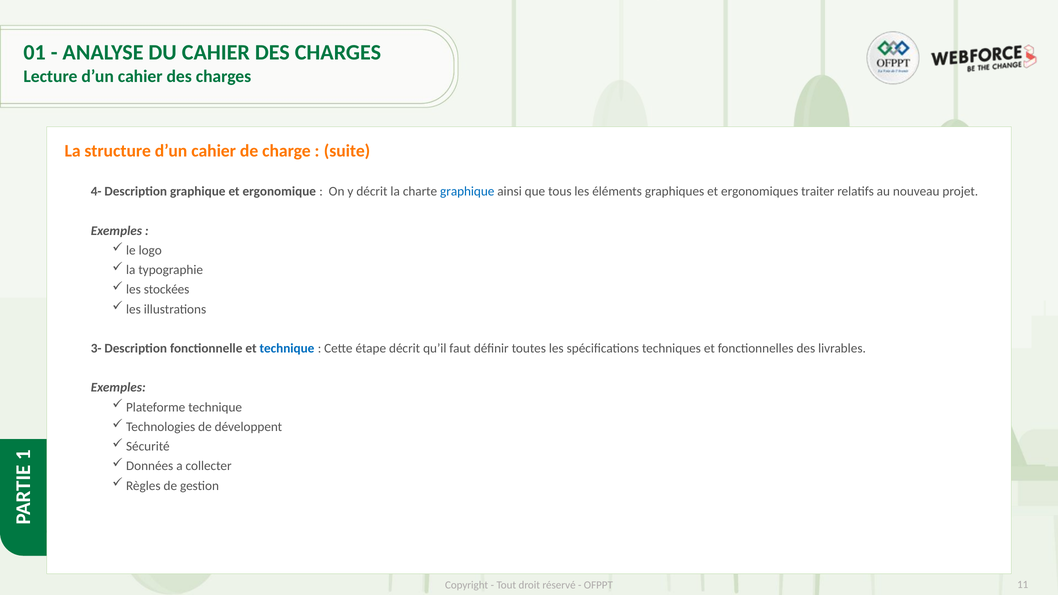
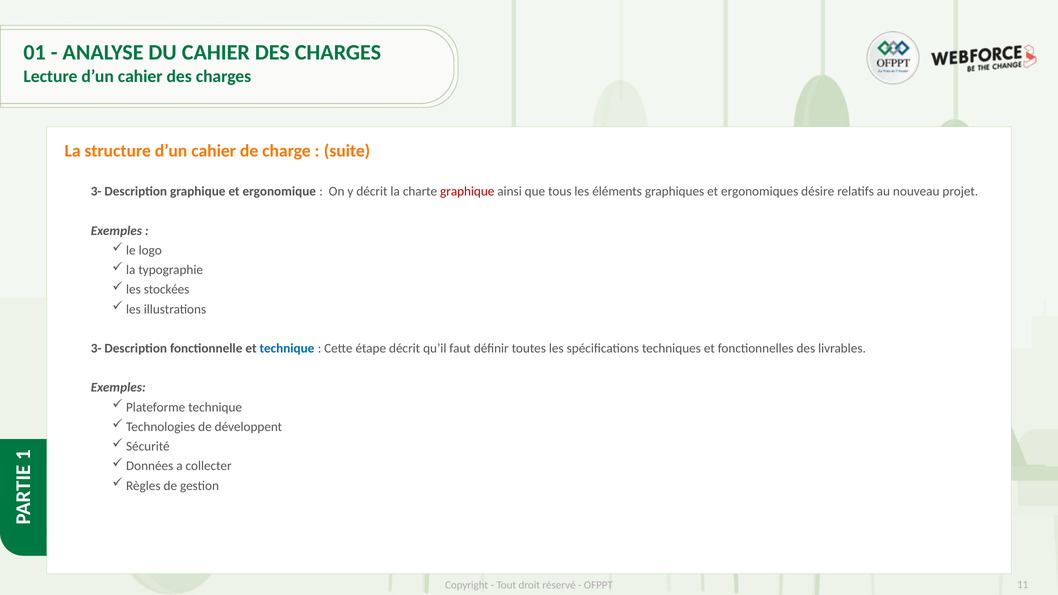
4-: 4- -> 3- (96, 192)
graphique colour: blue -> red (467, 192)
traiter: traiter -> désire (818, 192)
